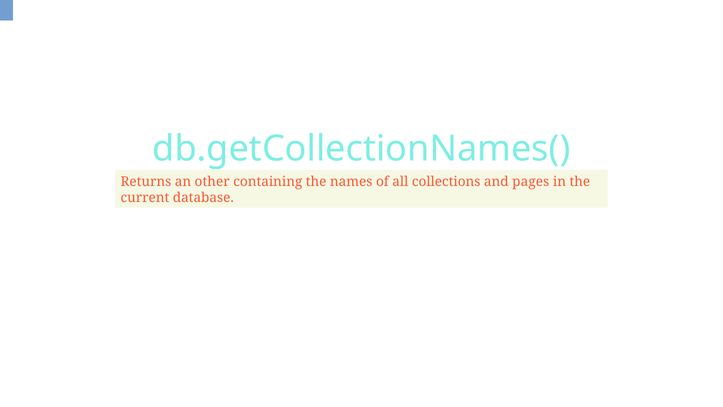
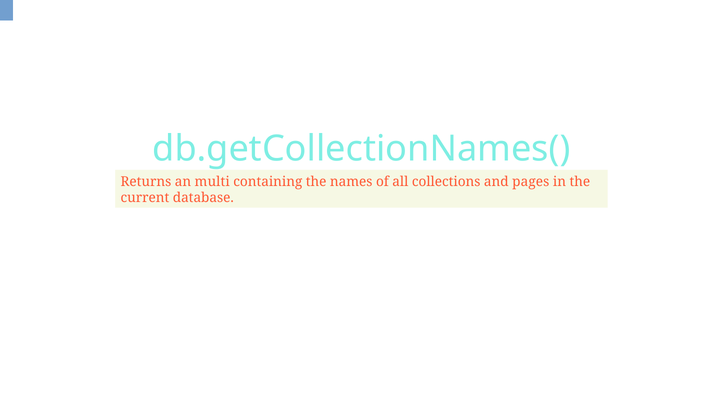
other: other -> multi (212, 181)
